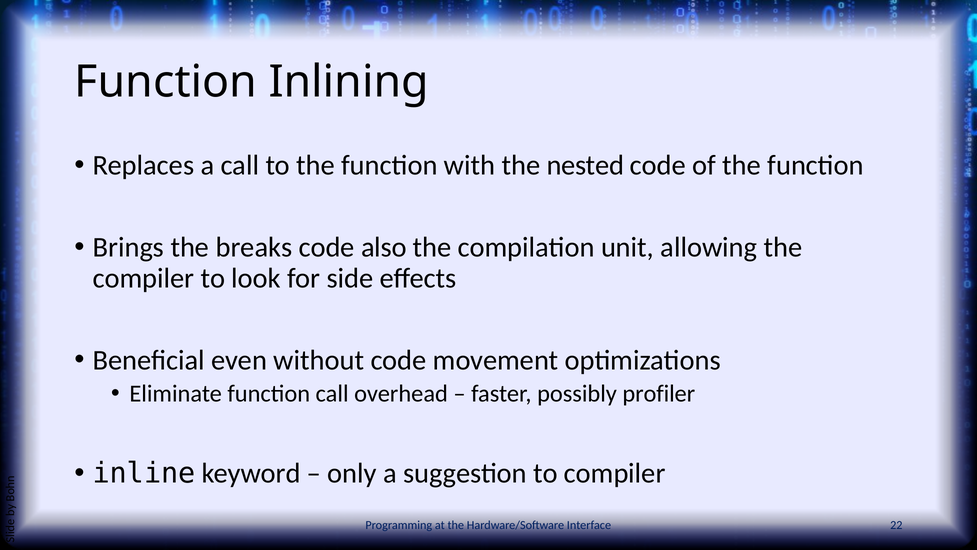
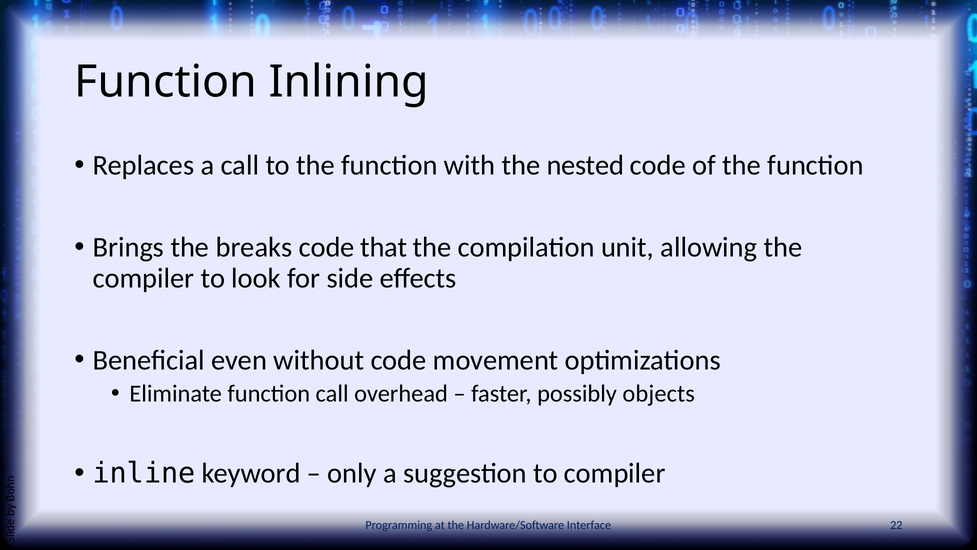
also: also -> that (384, 247)
profiler: profiler -> objects (659, 394)
